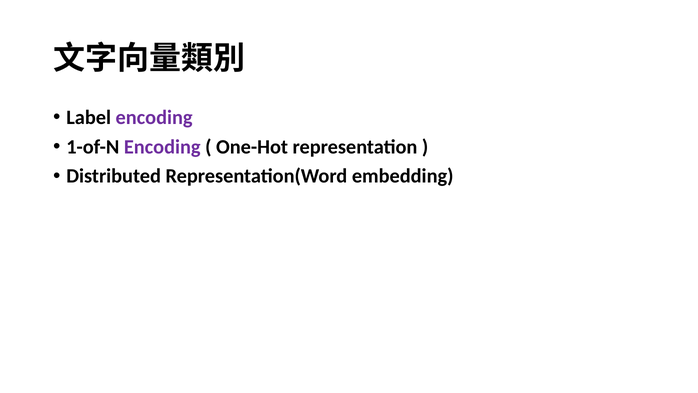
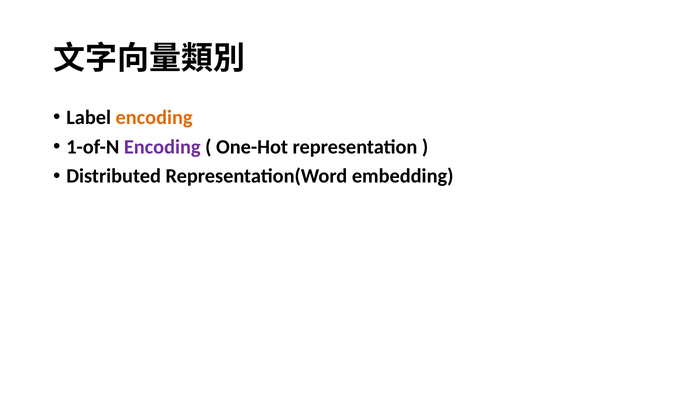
encoding colour: purple -> orange (154, 117)
